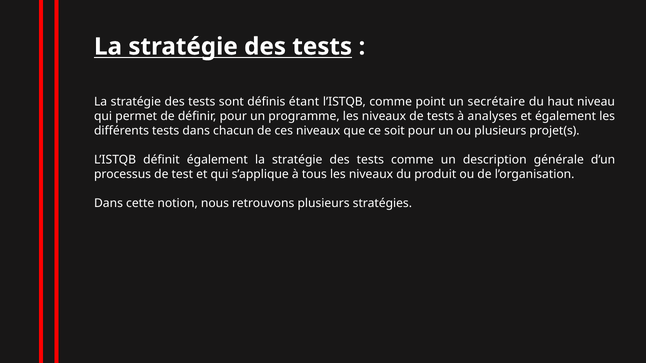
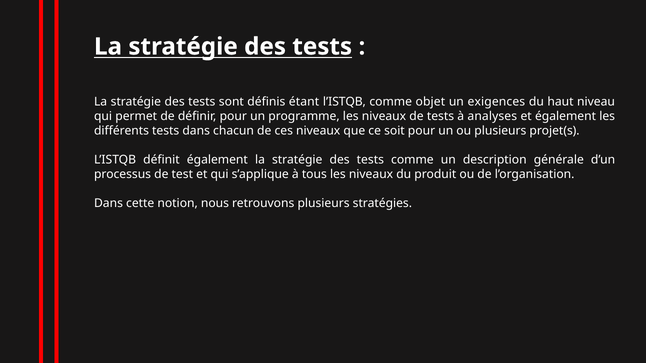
point: point -> objet (430, 102)
secrétaire: secrétaire -> exigences (496, 102)
